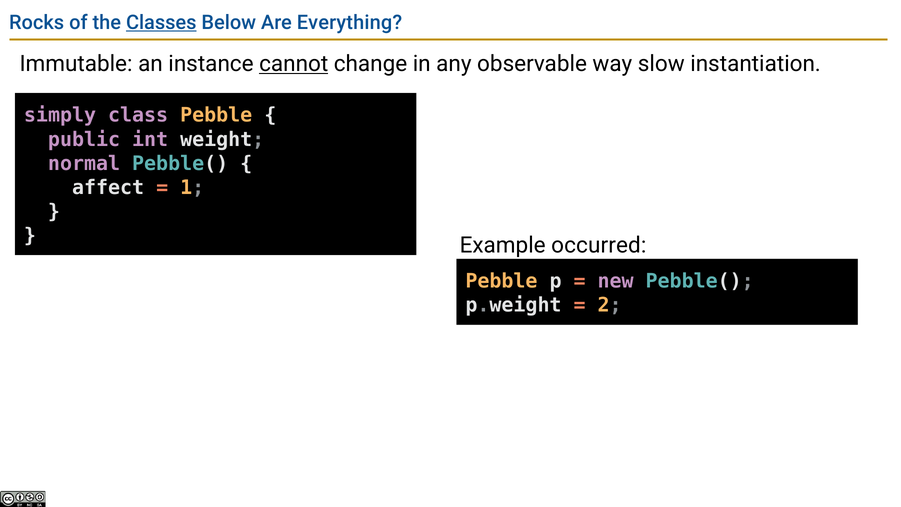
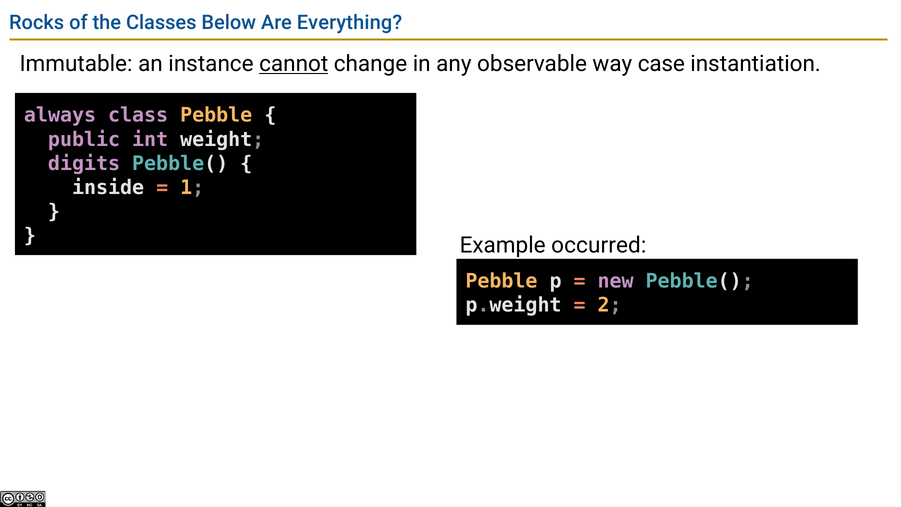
Classes underline: present -> none (161, 22)
slow: slow -> case (661, 64)
simply: simply -> always (60, 115)
normal: normal -> digits (84, 163)
affect: affect -> inside (108, 187)
